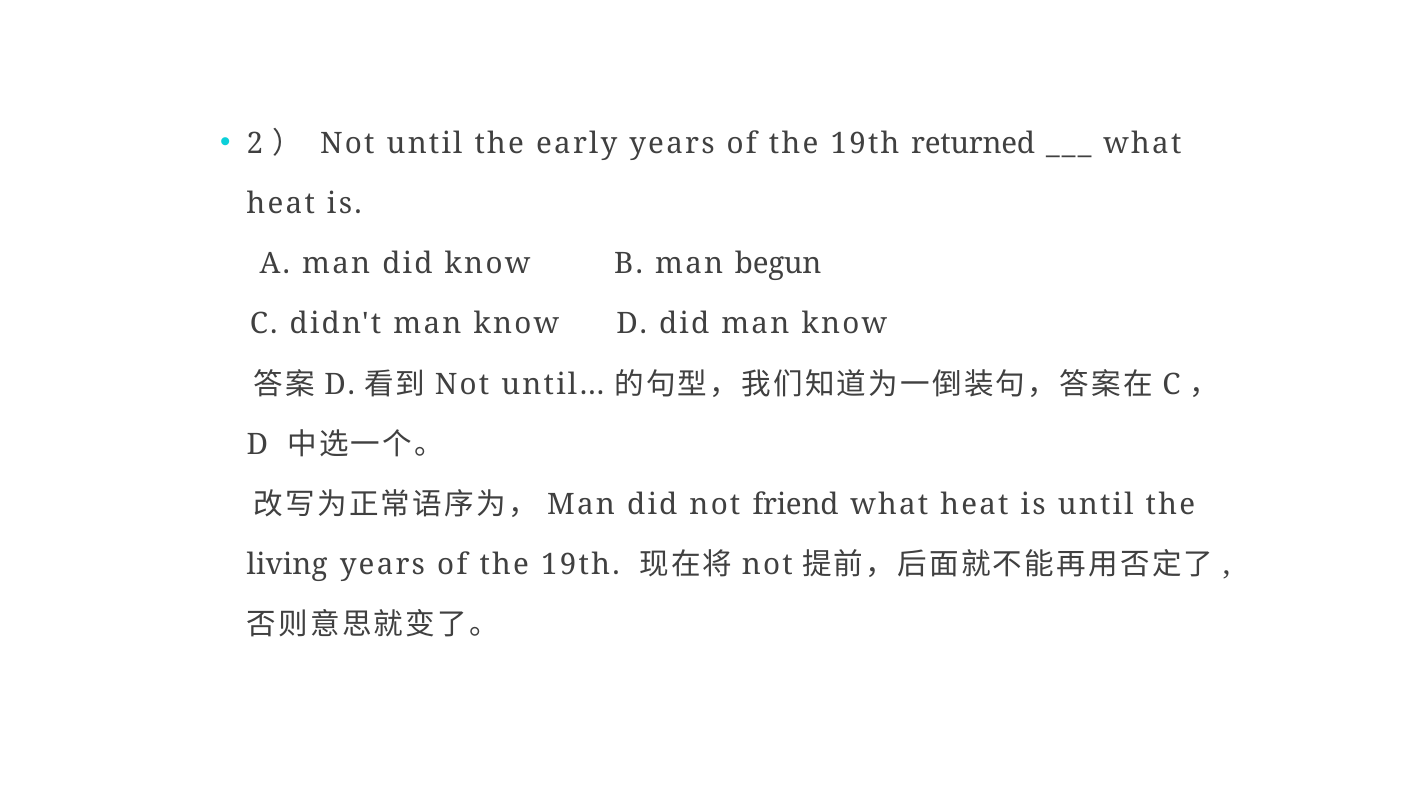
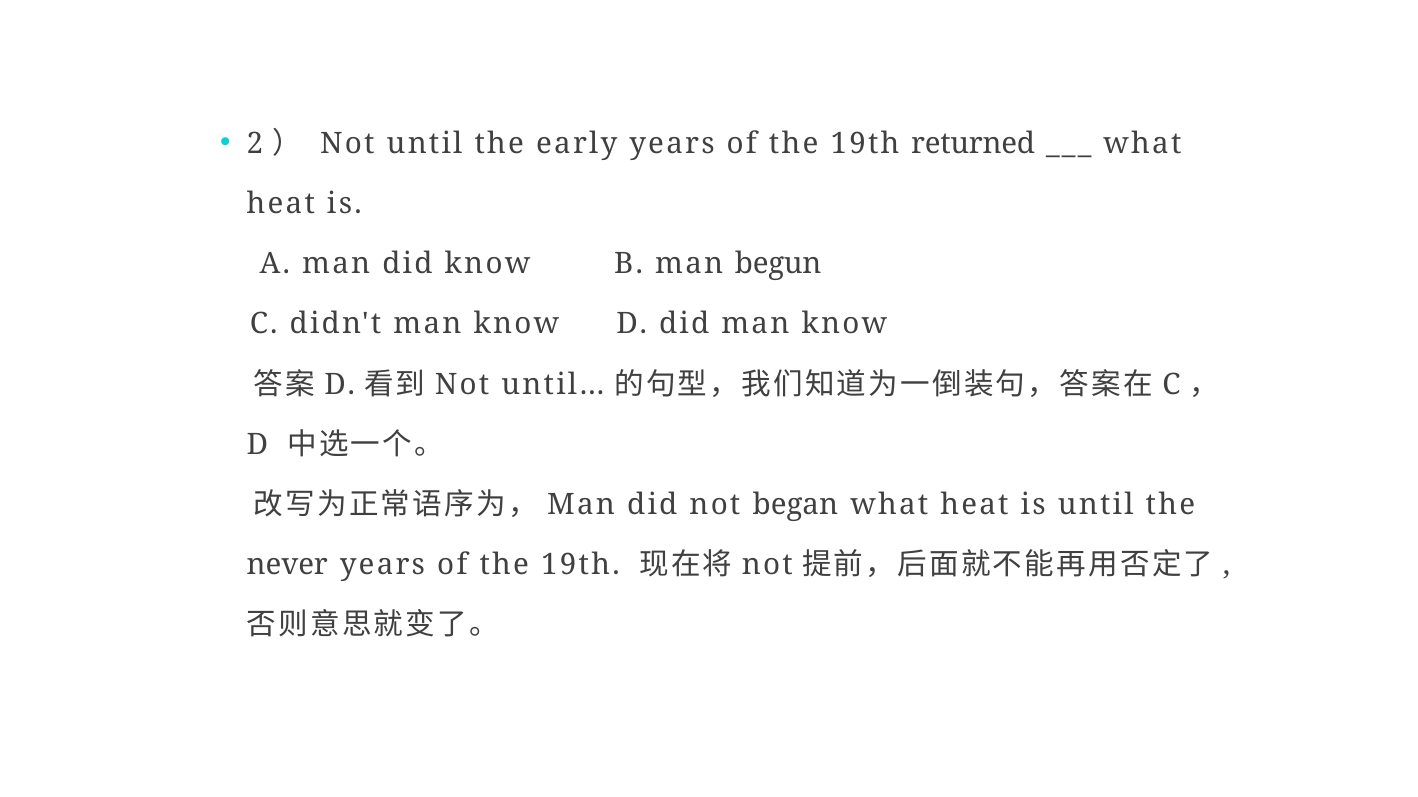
friend: friend -> began (795, 505)
living: living -> never (287, 565)
